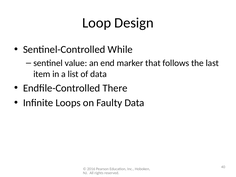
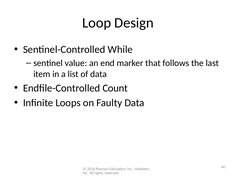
There: There -> Count (115, 88)
